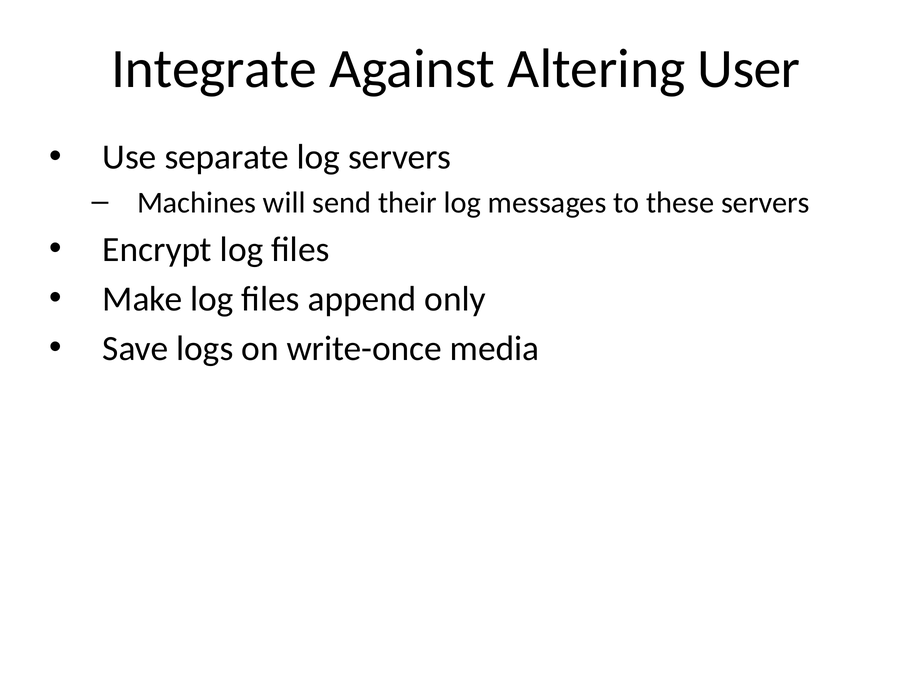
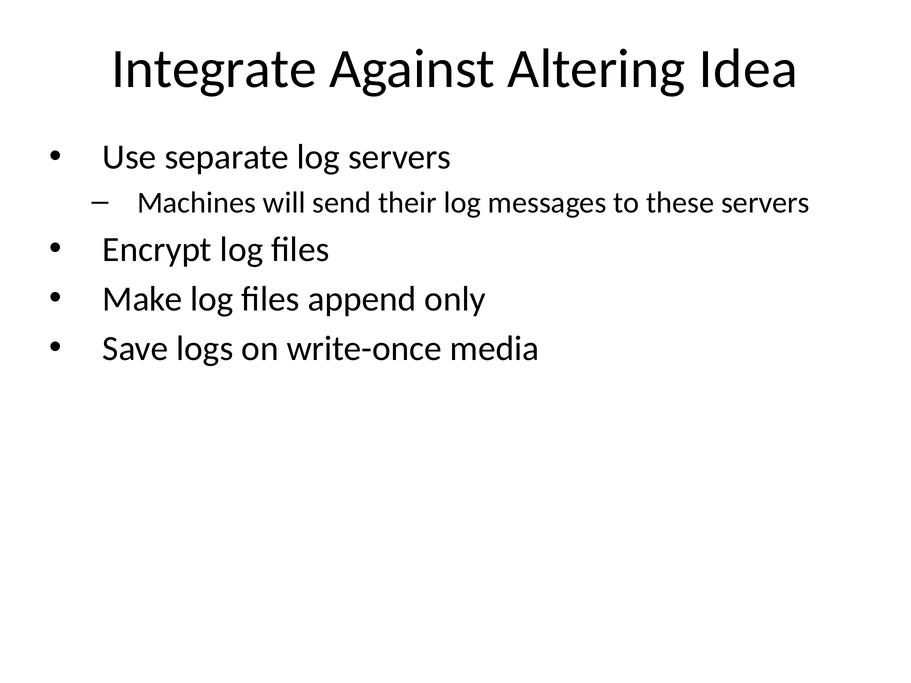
User: User -> Idea (748, 69)
